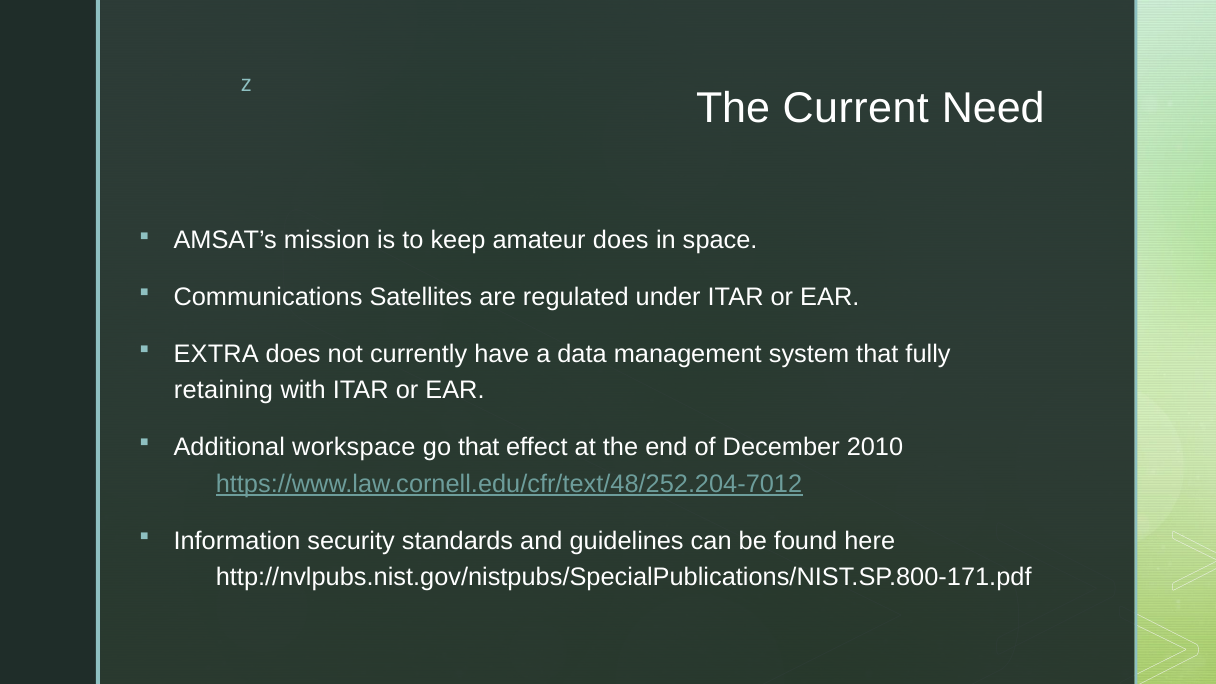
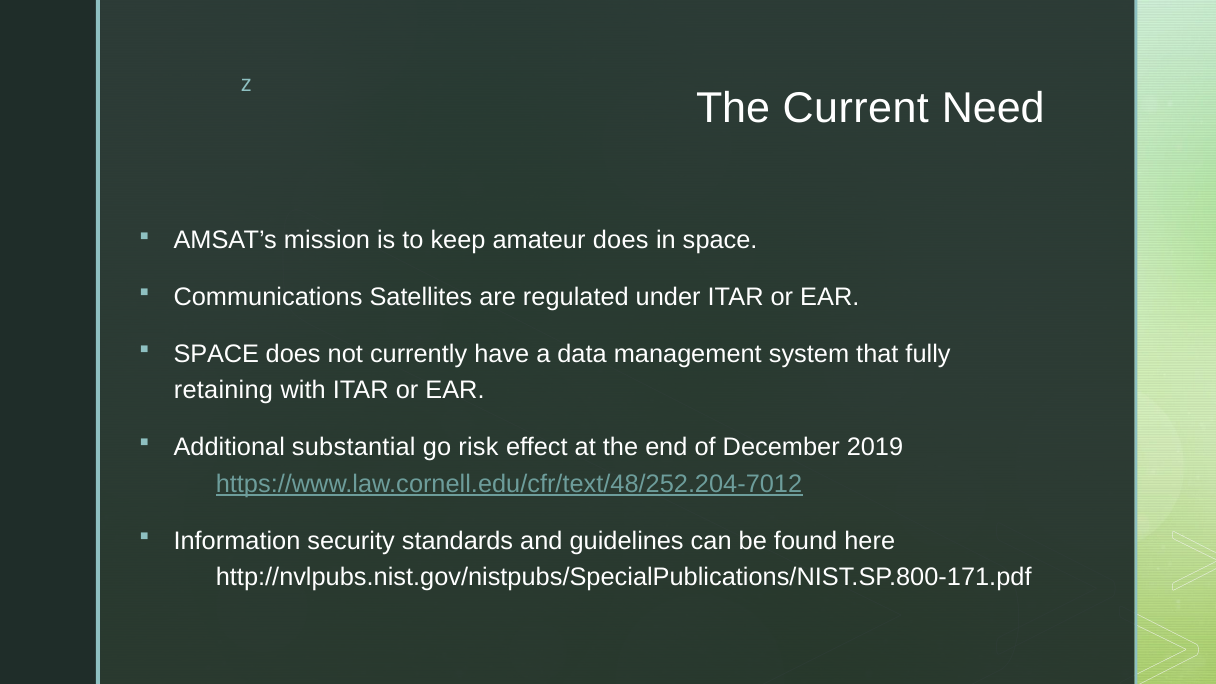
EXTRA: EXTRA -> SPACE (216, 354)
workspace: workspace -> substantial (354, 447)
go that: that -> risk (479, 447)
2010: 2010 -> 2019 (875, 447)
